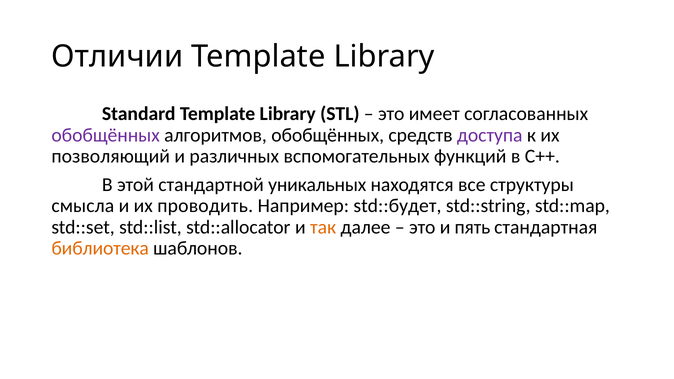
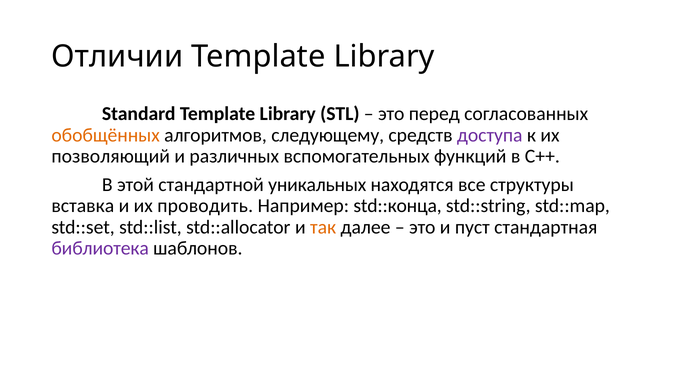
имеет: имеет -> перед (434, 114)
обобщённых colour: purple -> orange (106, 135)
алгоритмов обобщённых: обобщённых -> следующему (328, 135)
смысла: смысла -> вставка (83, 206)
std::будет: std::будет -> std::конца (398, 206)
пять: пять -> пуст (472, 227)
библиотека colour: orange -> purple (100, 248)
